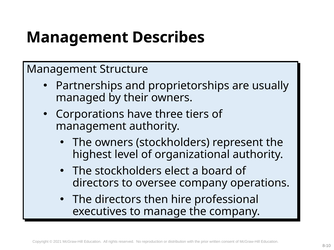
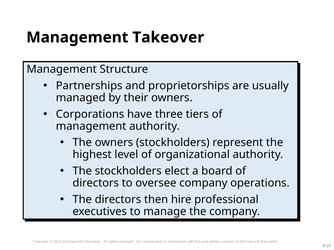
Describes: Describes -> Takeover (168, 37)
